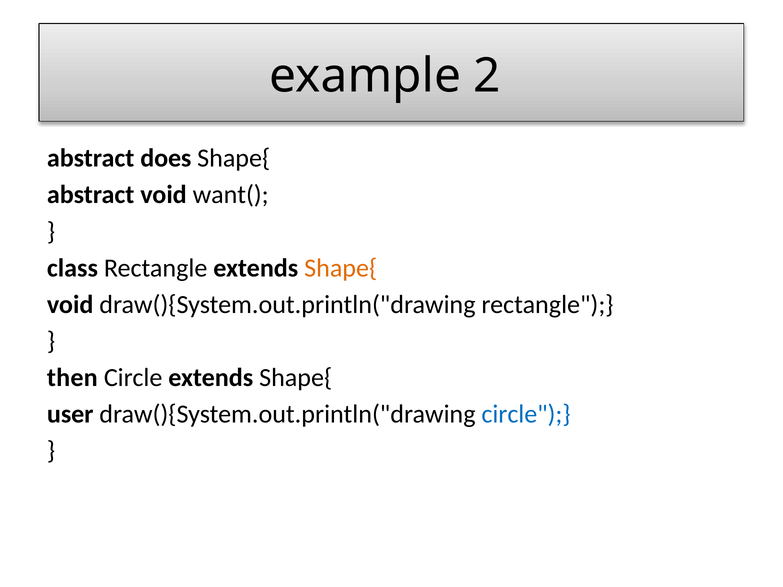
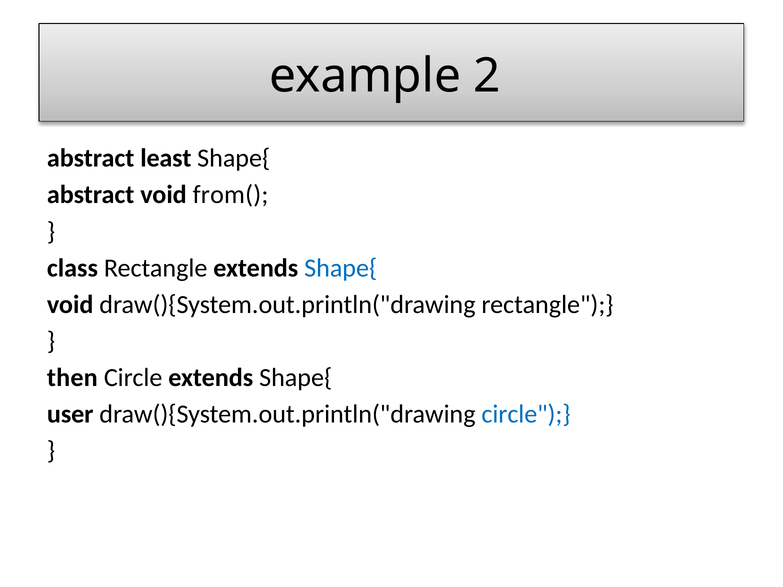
does: does -> least (166, 158)
want(: want( -> from( (231, 195)
Shape{ colour: orange -> blue (341, 268)
